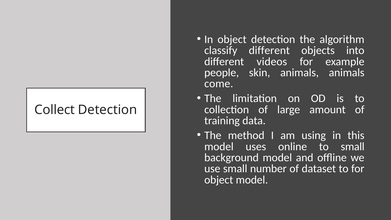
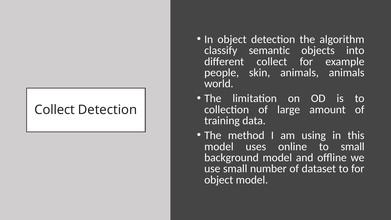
classify different: different -> semantic (269, 50)
different videos: videos -> collect (272, 61)
come: come -> world (219, 84)
